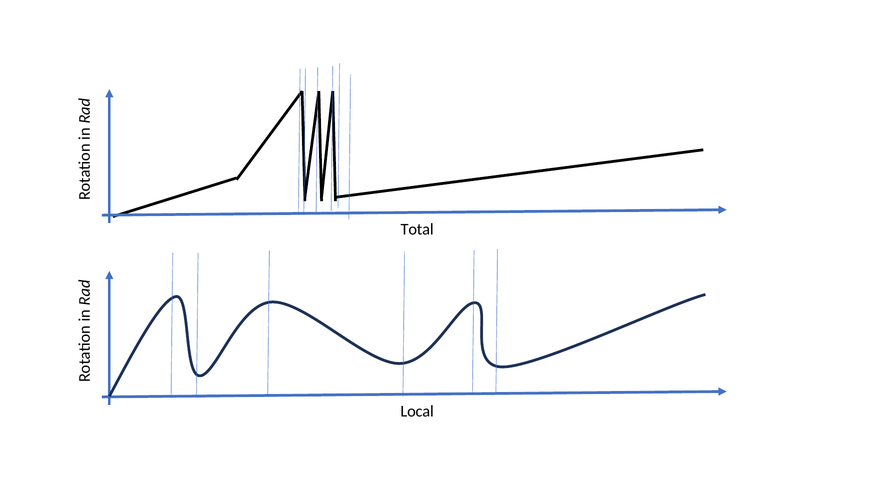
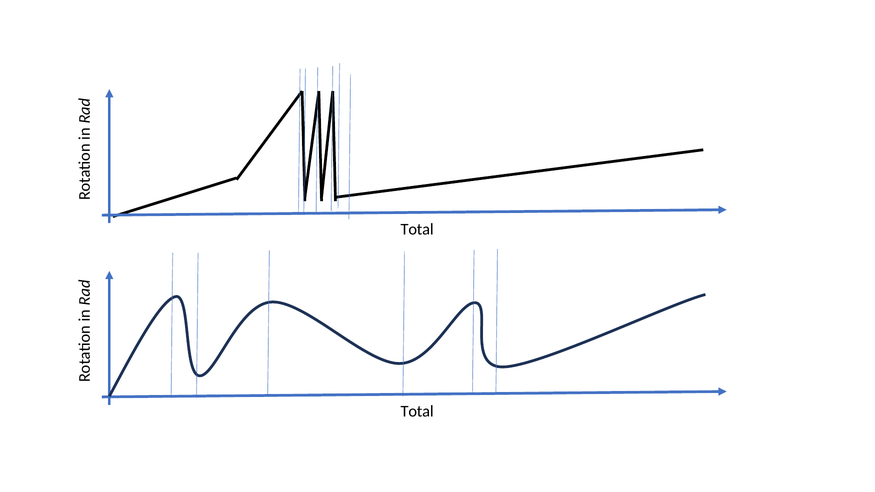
Local: Local -> Total (417, 411)
